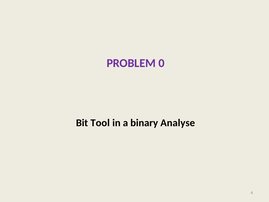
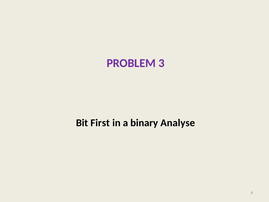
0: 0 -> 3 (161, 63)
Tool: Tool -> First (100, 123)
